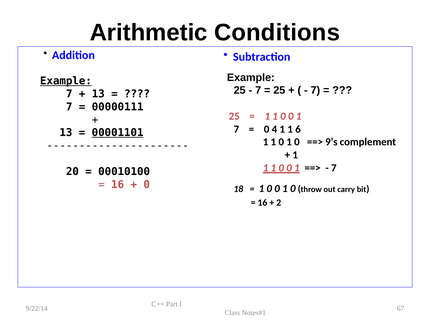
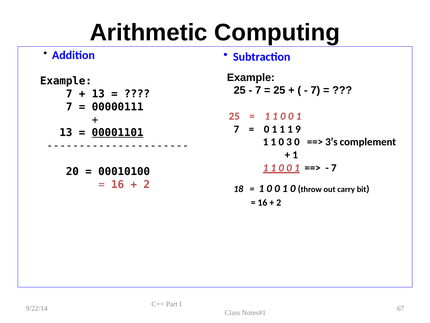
Conditions: Conditions -> Computing (277, 32)
Example underline: present -> none (66, 81)
4: 4 -> 1 (274, 129)
6: 6 -> 9 (298, 129)
1 0 1: 1 -> 3 (289, 142)
9’s: 9’s -> 3’s (331, 142)
0: 0 -> 2 (147, 184)
